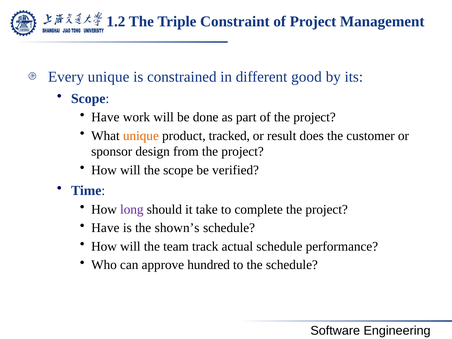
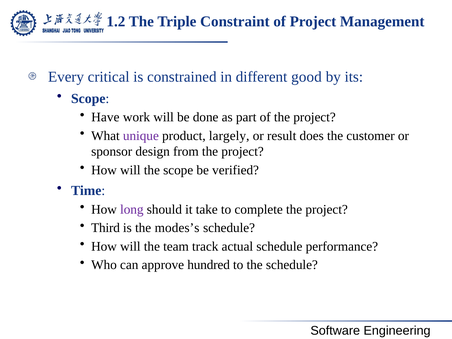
Every unique: unique -> critical (109, 77)
unique colour: orange -> purple (141, 136)
tracked: tracked -> largely (229, 136)
Have: Have -> Third (106, 228)
shown’s: shown’s -> modes’s (177, 228)
